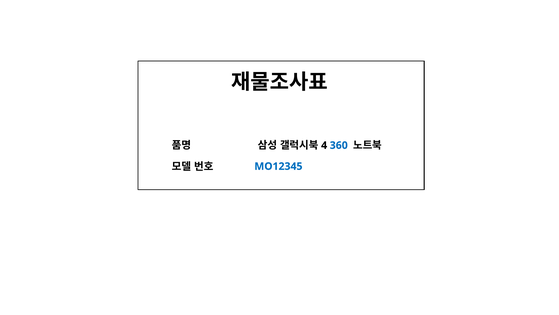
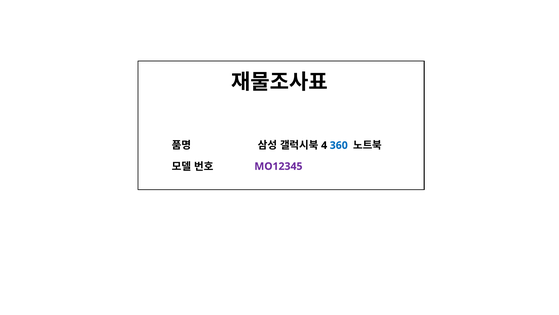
MO12345 colour: blue -> purple (278, 166)
